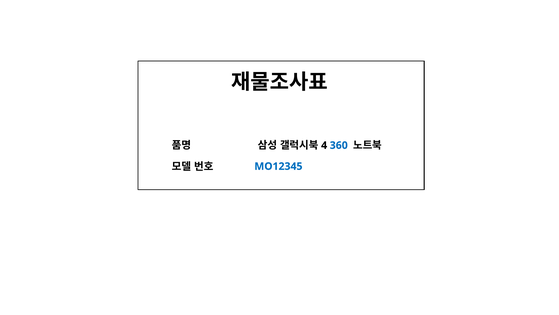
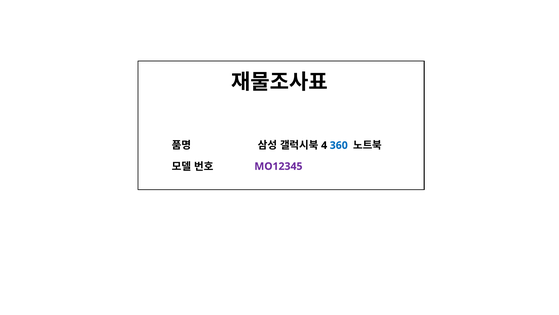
MO12345 colour: blue -> purple (278, 166)
